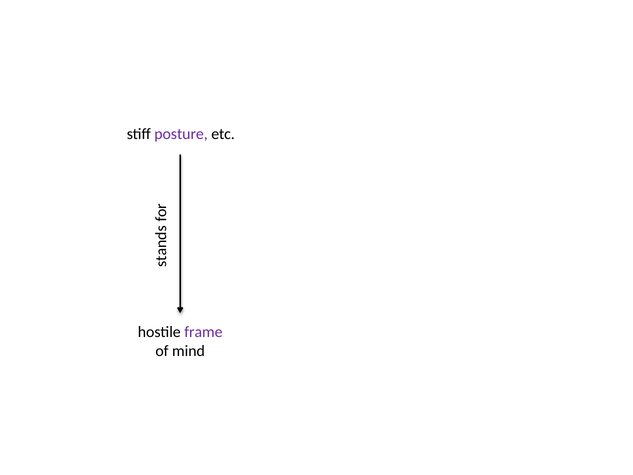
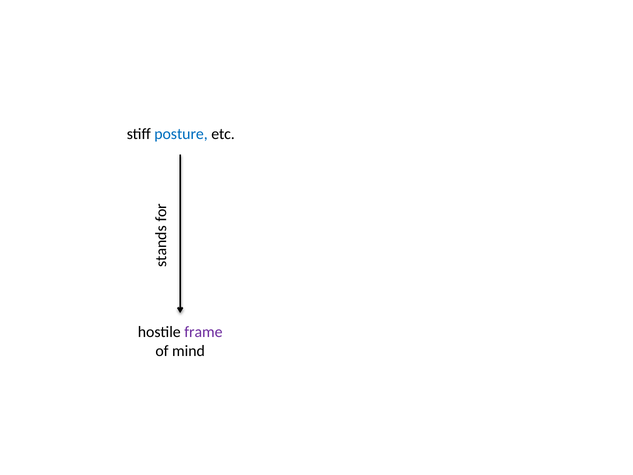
posture colour: purple -> blue (181, 134)
